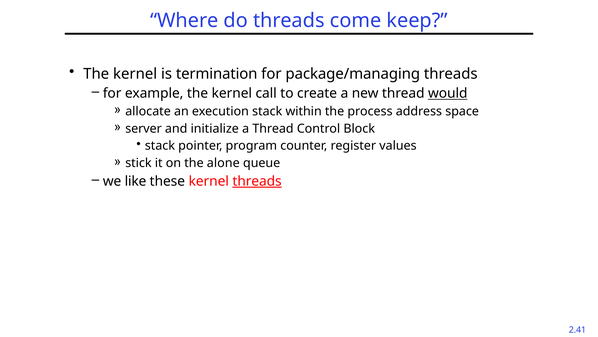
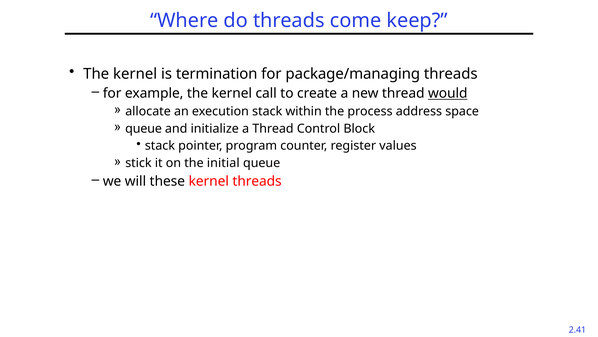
server: server -> queue (144, 128)
alone: alone -> initial (223, 163)
like: like -> will (135, 181)
threads underline: present -> none (257, 181)
